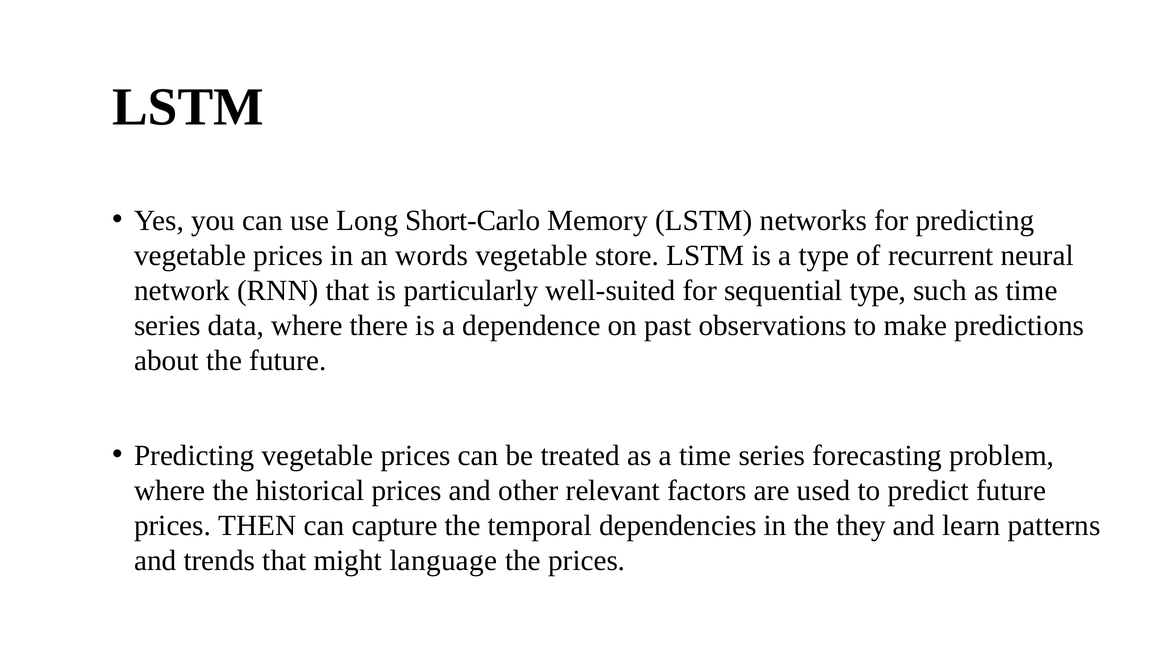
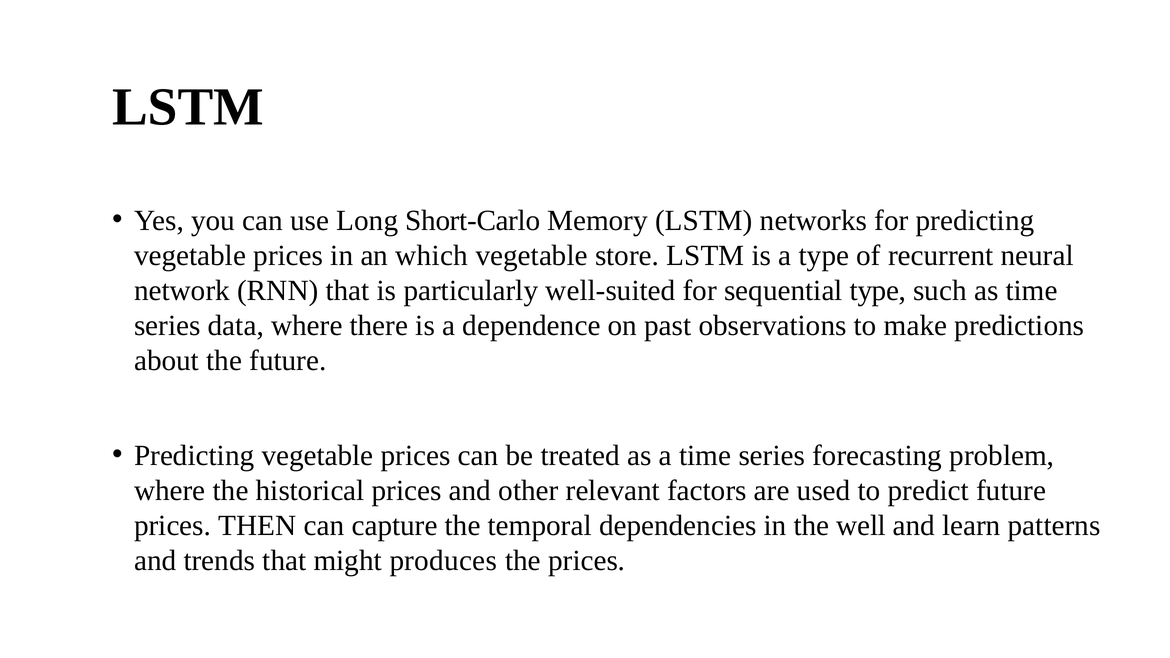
words: words -> which (432, 256)
they: they -> well (861, 526)
language: language -> produces (443, 561)
